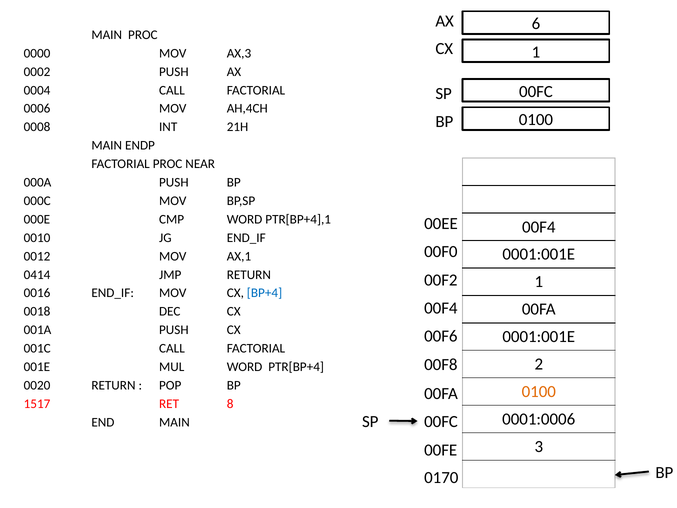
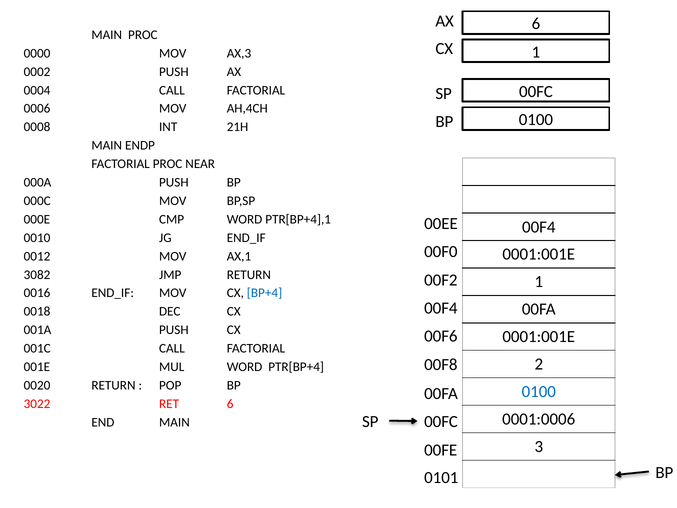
0414: 0414 -> 3082 (37, 275)
0100 colour: orange -> blue (539, 392)
1517: 1517 -> 3022 (37, 404)
RET 8: 8 -> 6 (230, 404)
0170: 0170 -> 0101 (441, 477)
